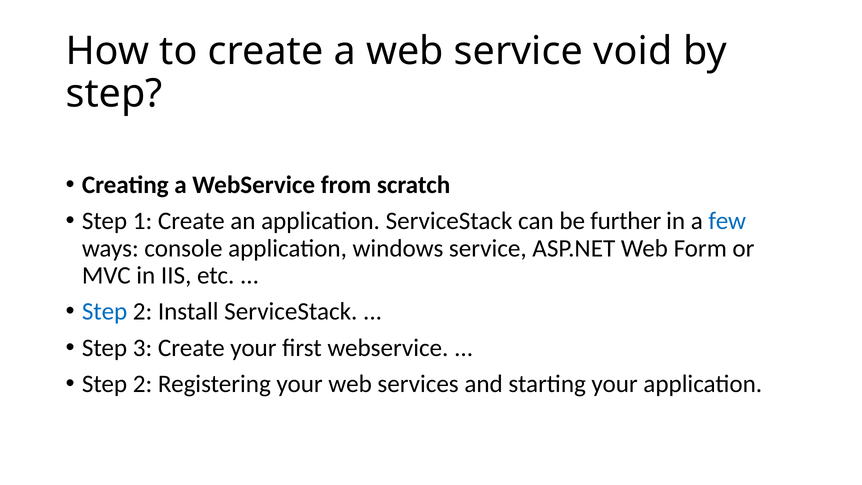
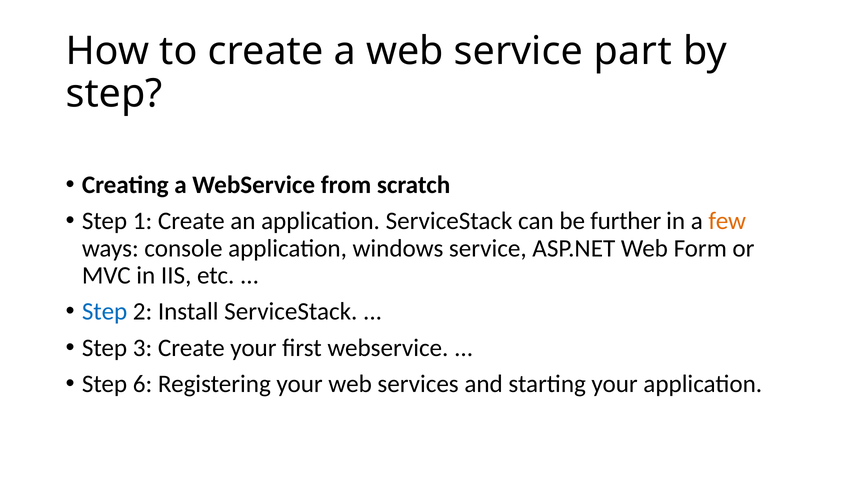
void: void -> part (633, 51)
few colour: blue -> orange (727, 221)
2: 2 -> 6 (143, 384)
